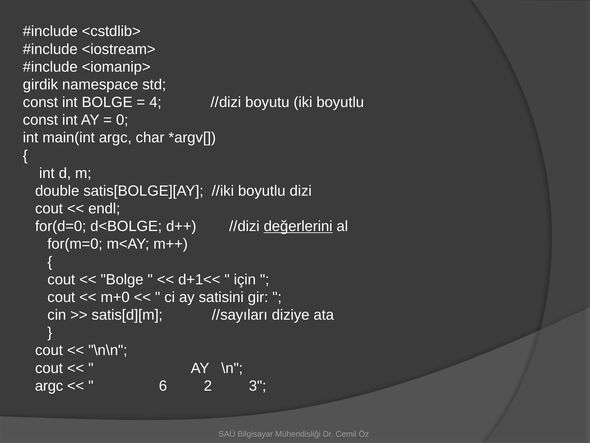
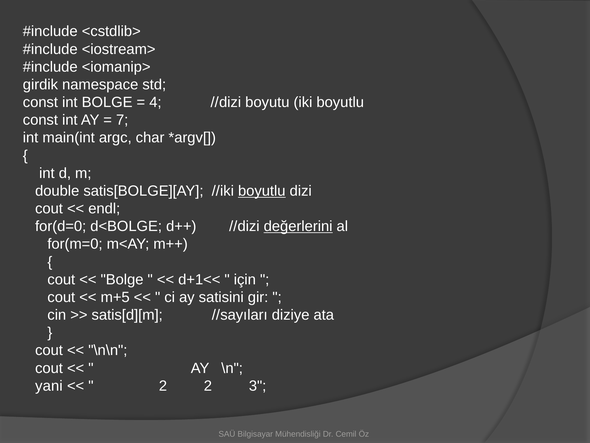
0: 0 -> 7 (122, 120)
boyutlu underline: none -> present (262, 191)
m+0: m+0 -> m+5 (115, 297)
argc: argc -> yani (49, 385)
6: 6 -> 2 (163, 385)
